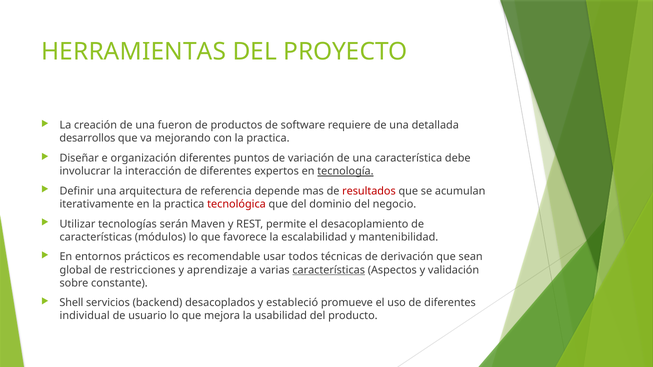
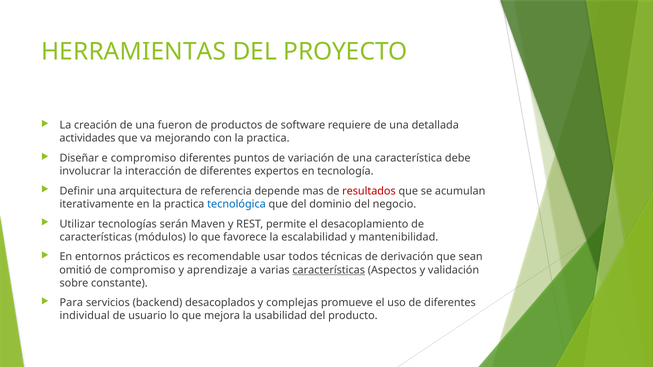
desarrollos: desarrollos -> actividades (87, 139)
e organización: organización -> compromiso (143, 158)
tecnología underline: present -> none (345, 171)
tecnológica colour: red -> blue (236, 204)
global: global -> omitió (76, 270)
de restricciones: restricciones -> compromiso (143, 270)
Shell: Shell -> Para (71, 303)
estableció: estableció -> complejas (292, 303)
